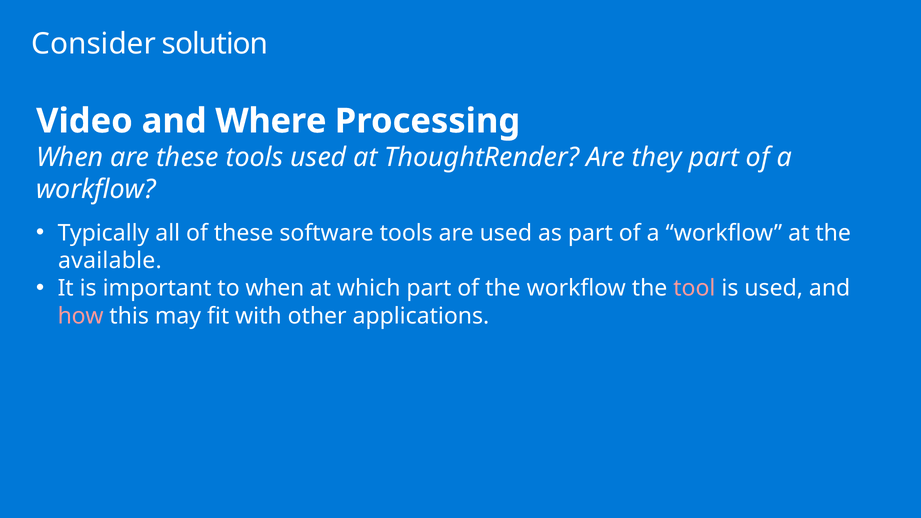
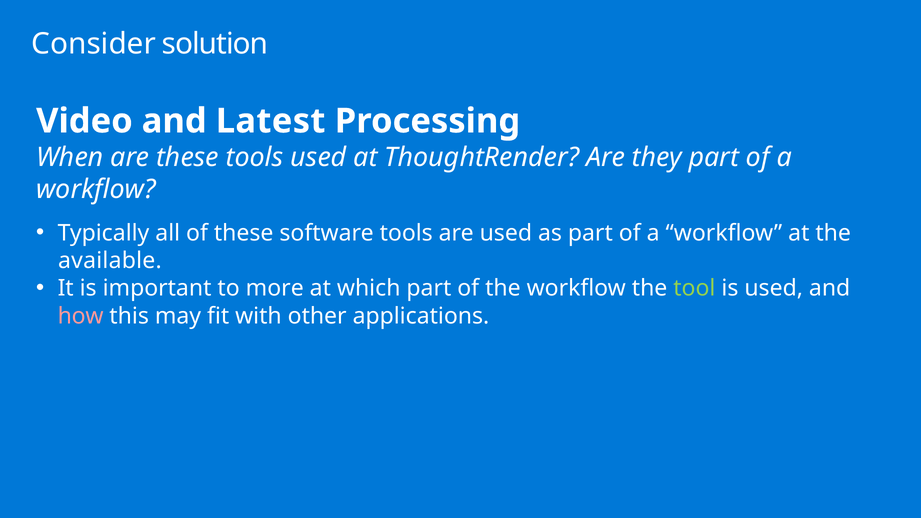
Where: Where -> Latest (271, 121)
to when: when -> more (275, 288)
tool colour: pink -> light green (694, 288)
